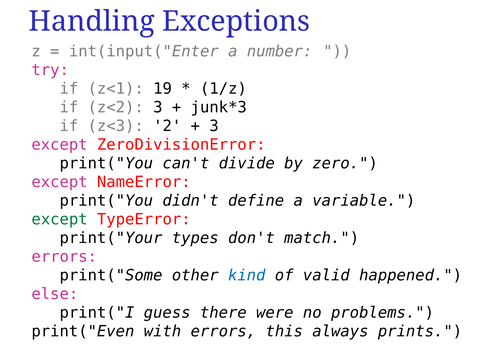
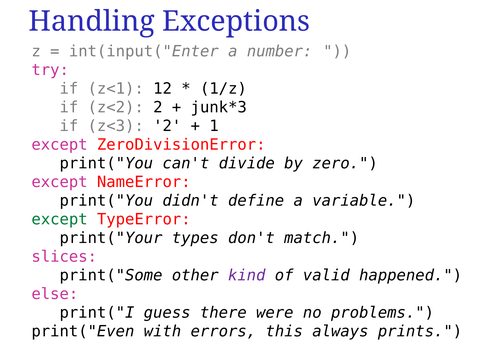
19: 19 -> 12 (163, 89)
z<2 3: 3 -> 2 (158, 108)
3: 3 -> 1 (214, 126)
errors: errors -> slices (64, 257)
kind colour: blue -> purple (247, 276)
